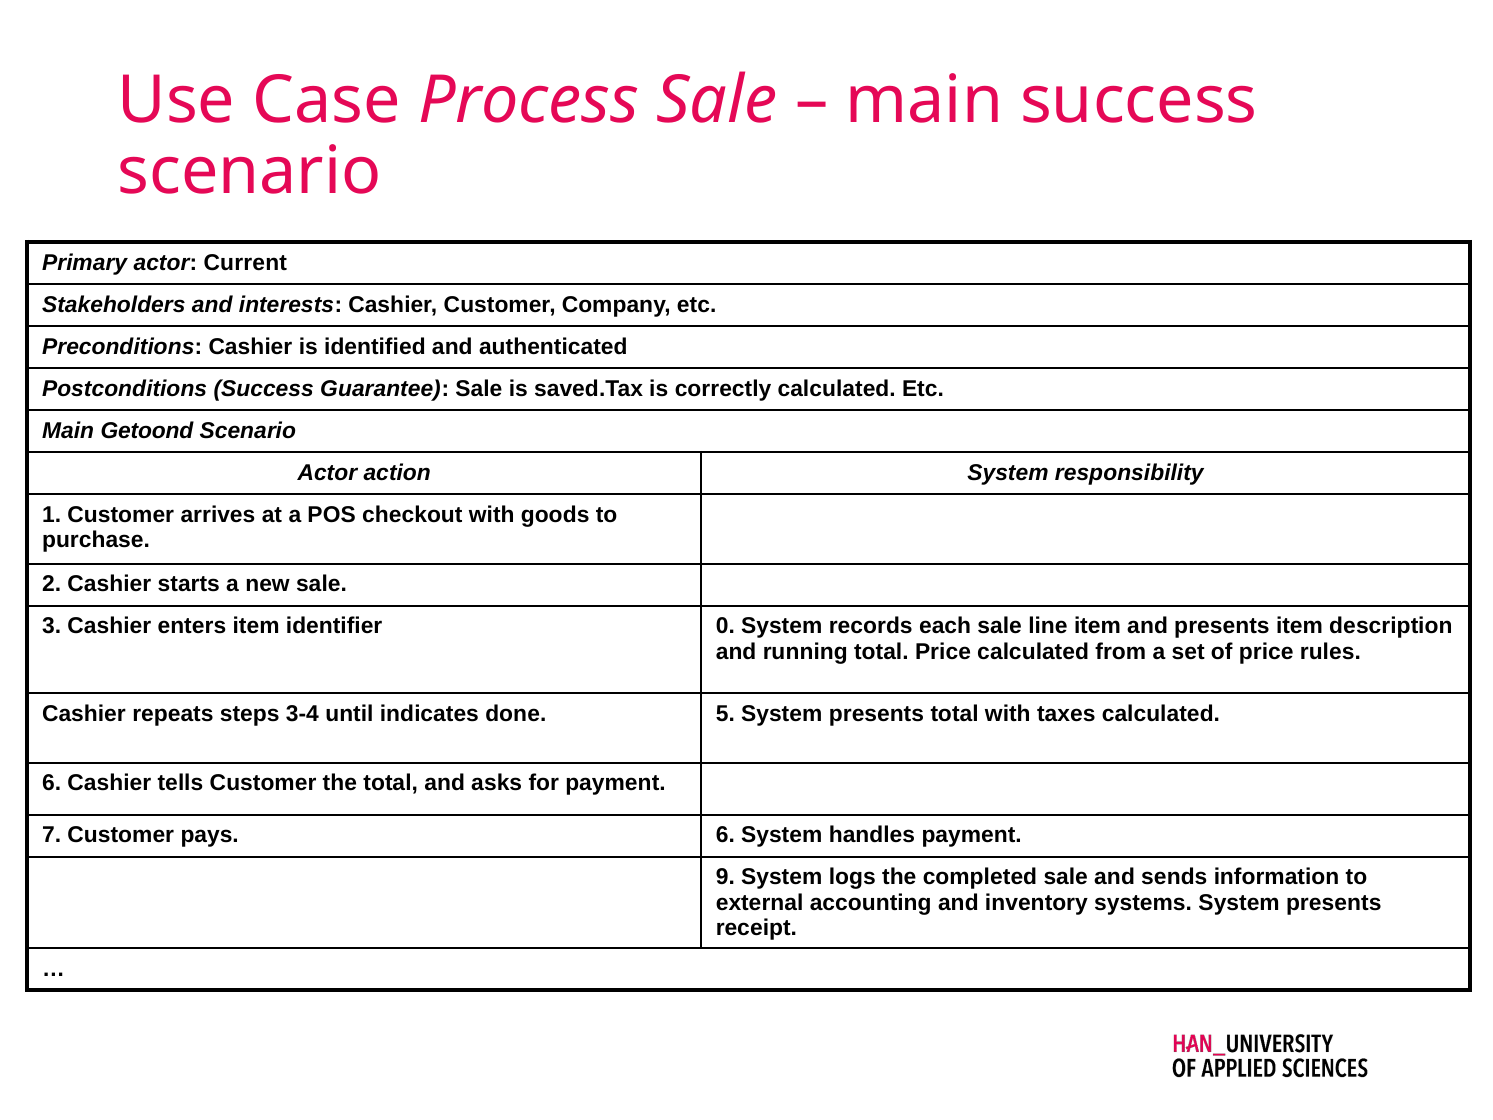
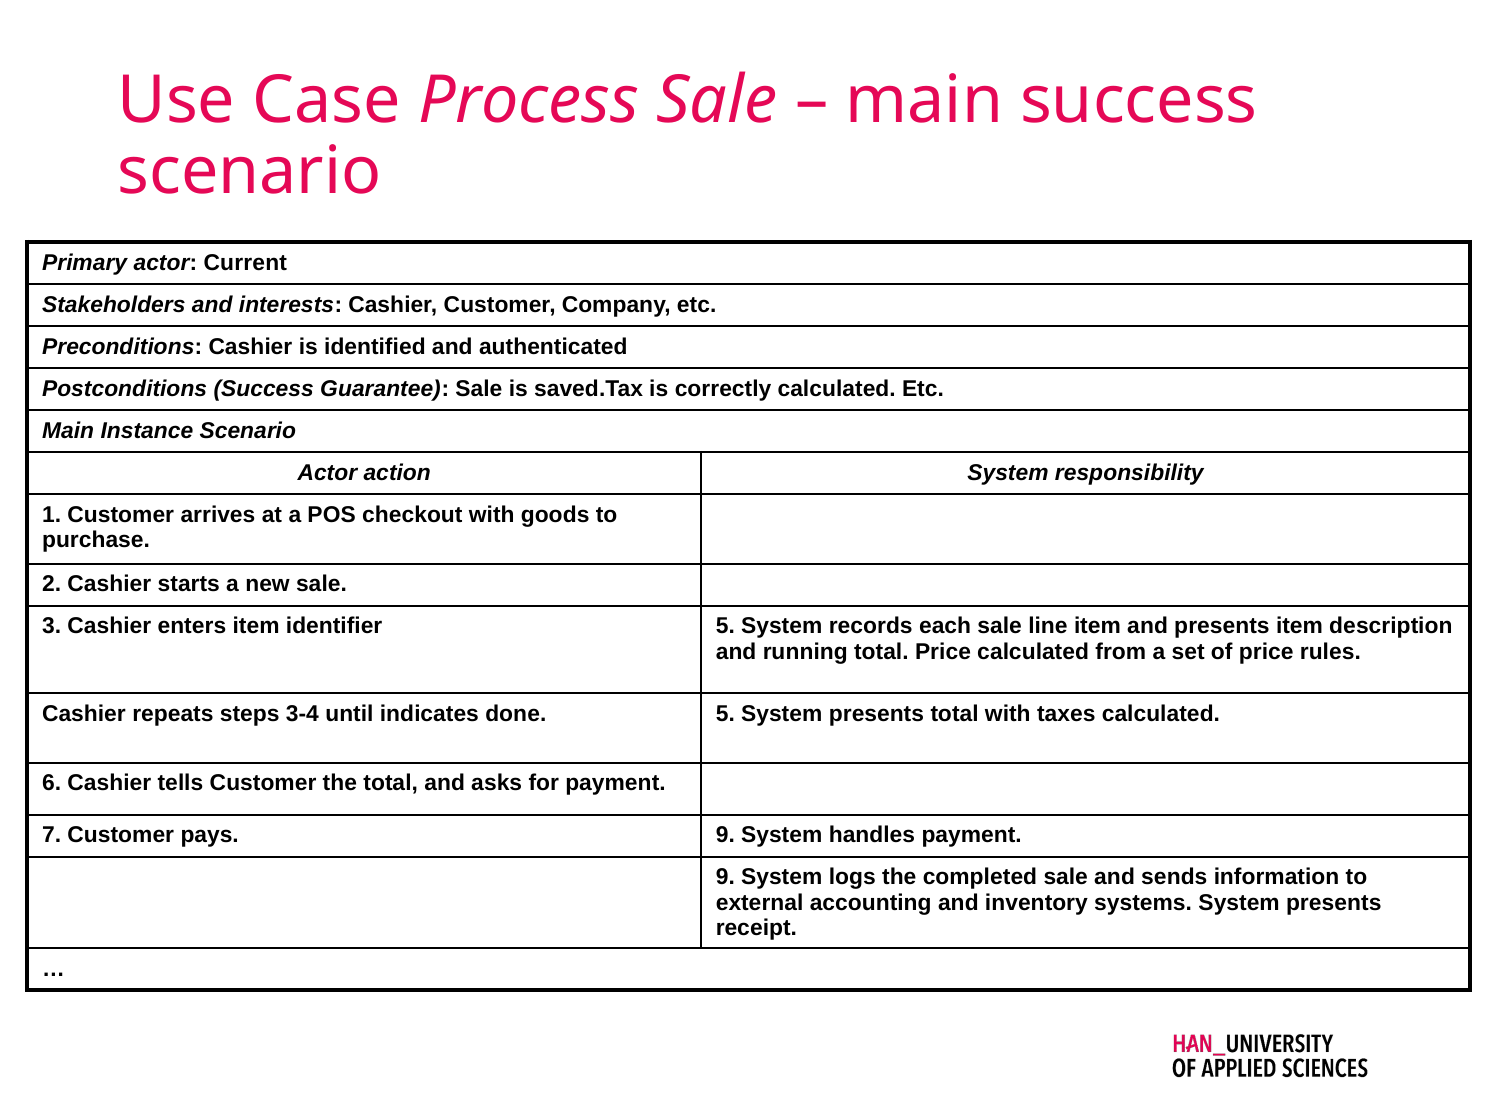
Getoond: Getoond -> Instance (147, 430)
identifier 0: 0 -> 5 (725, 626)
pays 6: 6 -> 9 (725, 835)
